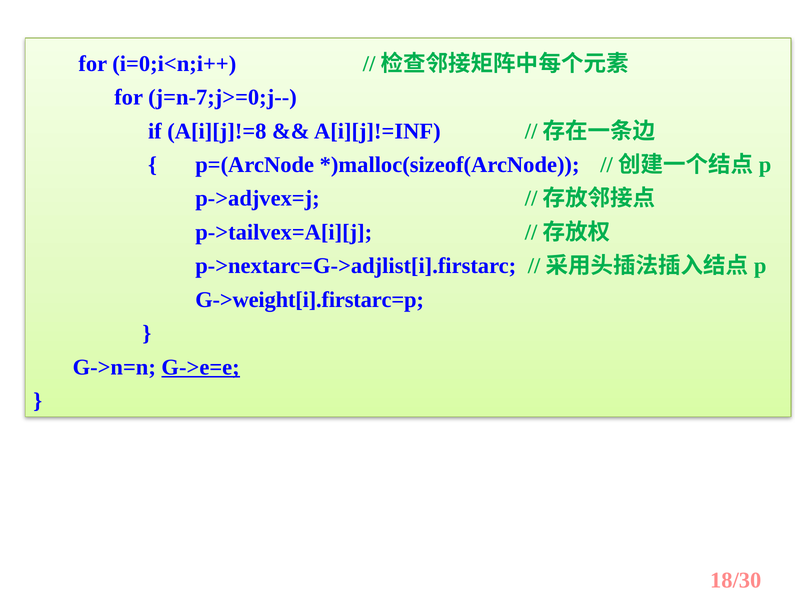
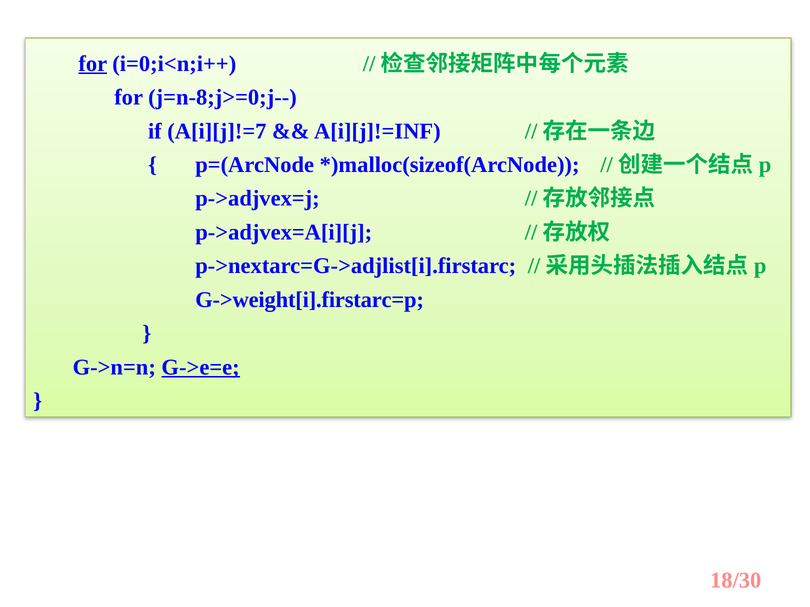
for underline: none -> present (93, 64)
j=n-7;j>=0;j--: j=n-7;j>=0;j-- -> j=n-8;j>=0;j-- (222, 97)
A[i][j]!=8: A[i][j]!=8 -> A[i][j]!=7 (217, 131)
p->tailvex=A[i][j: p->tailvex=A[i][j -> p->adjvex=A[i][j (284, 232)
